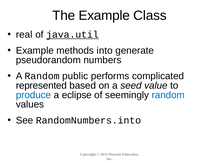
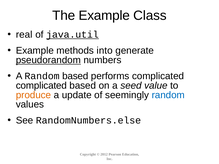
pseudorandom underline: none -> present (48, 60)
Random public: public -> based (75, 76)
represented: represented -> complicated (41, 86)
produce colour: blue -> orange (33, 95)
eclipse: eclipse -> update (77, 95)
RandomNumbers.into: RandomNumbers.into -> RandomNumbers.else (89, 121)
